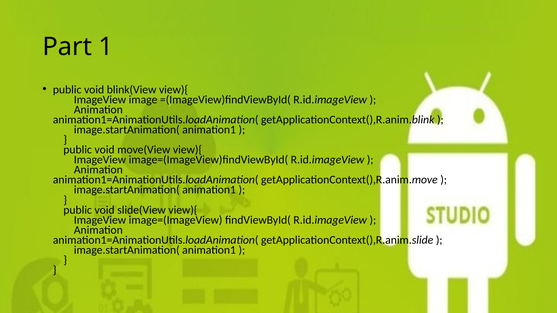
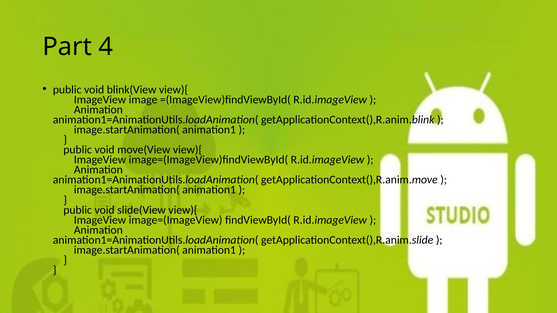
1: 1 -> 4 (106, 47)
